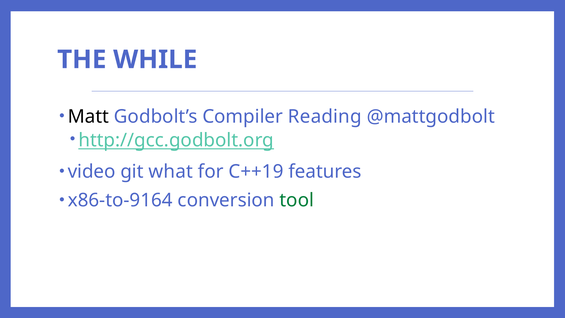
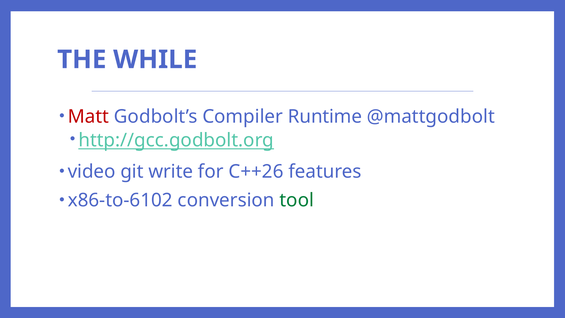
Matt colour: black -> red (88, 116)
Reading: Reading -> Runtime (325, 116)
what: what -> write (171, 172)
C++19: C++19 -> C++26 (256, 172)
x86-to-9164: x86-to-9164 -> x86-to-6102 (120, 200)
